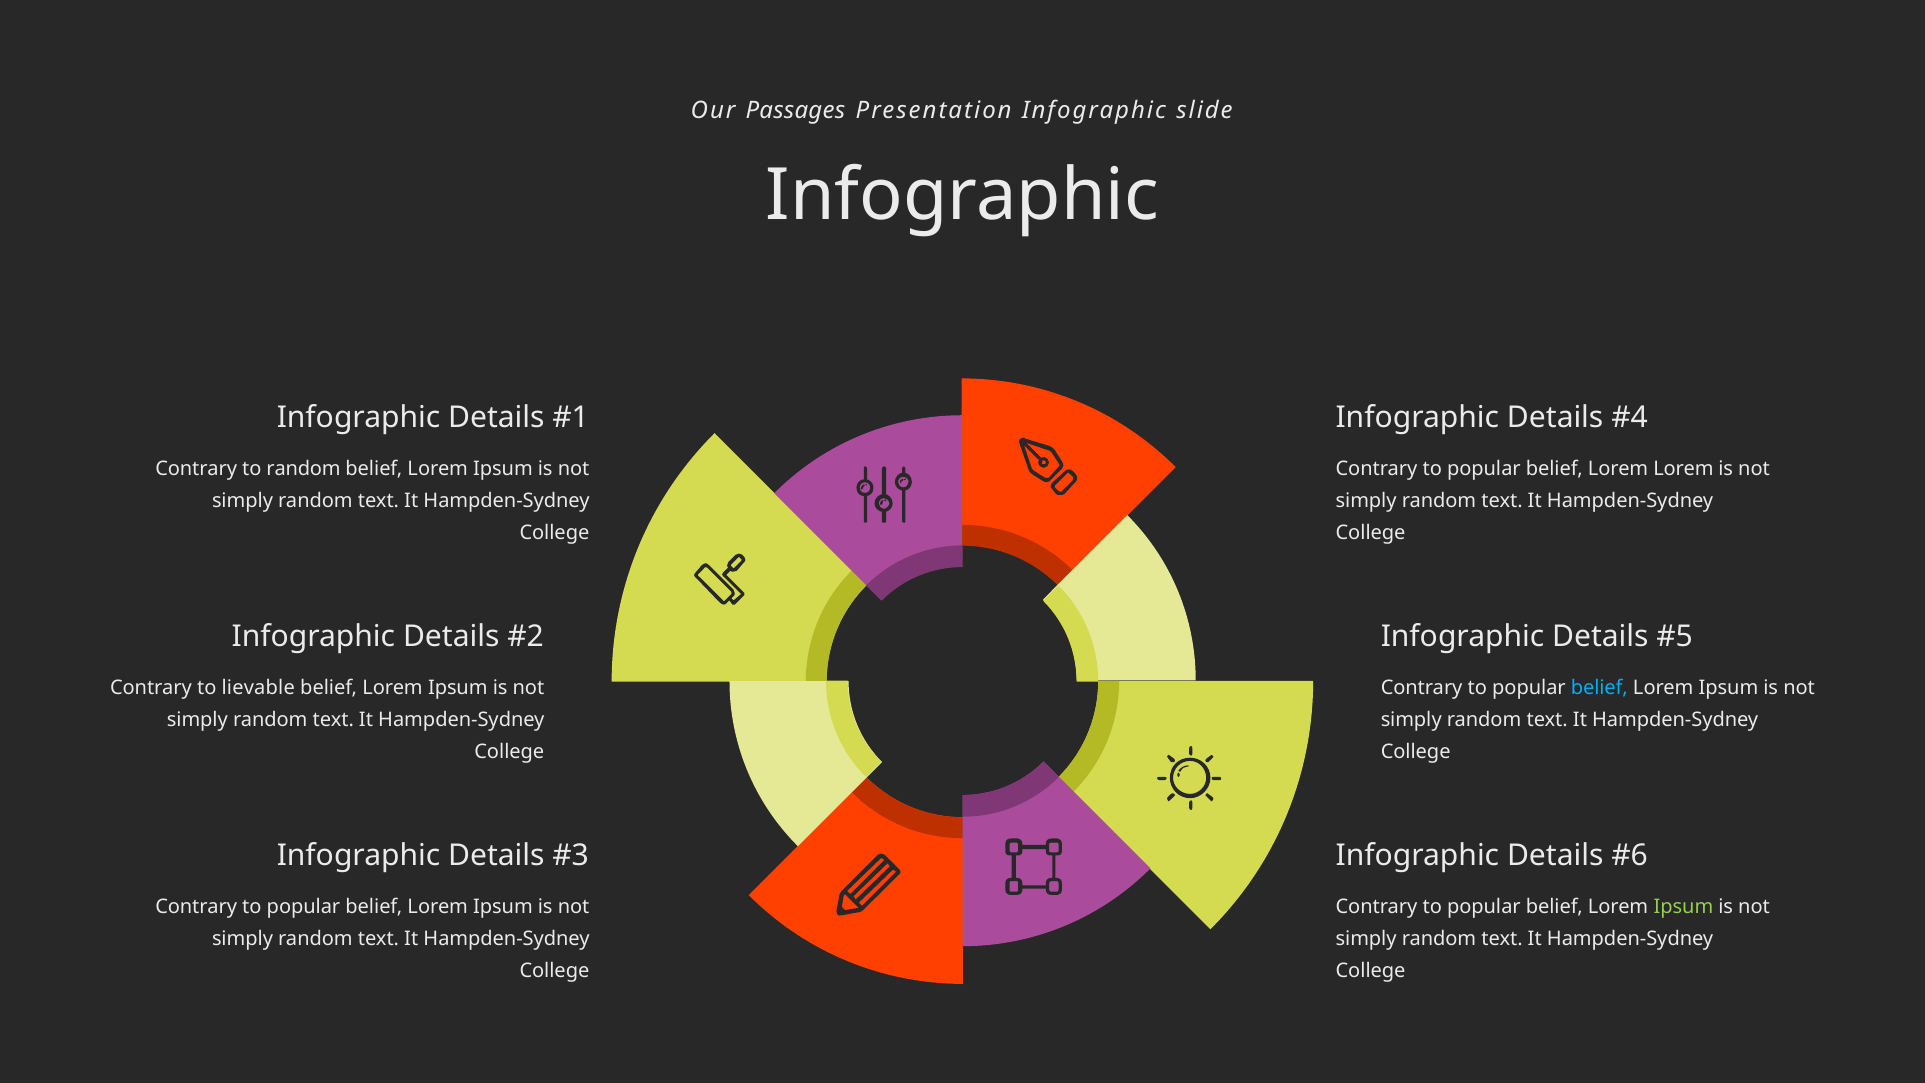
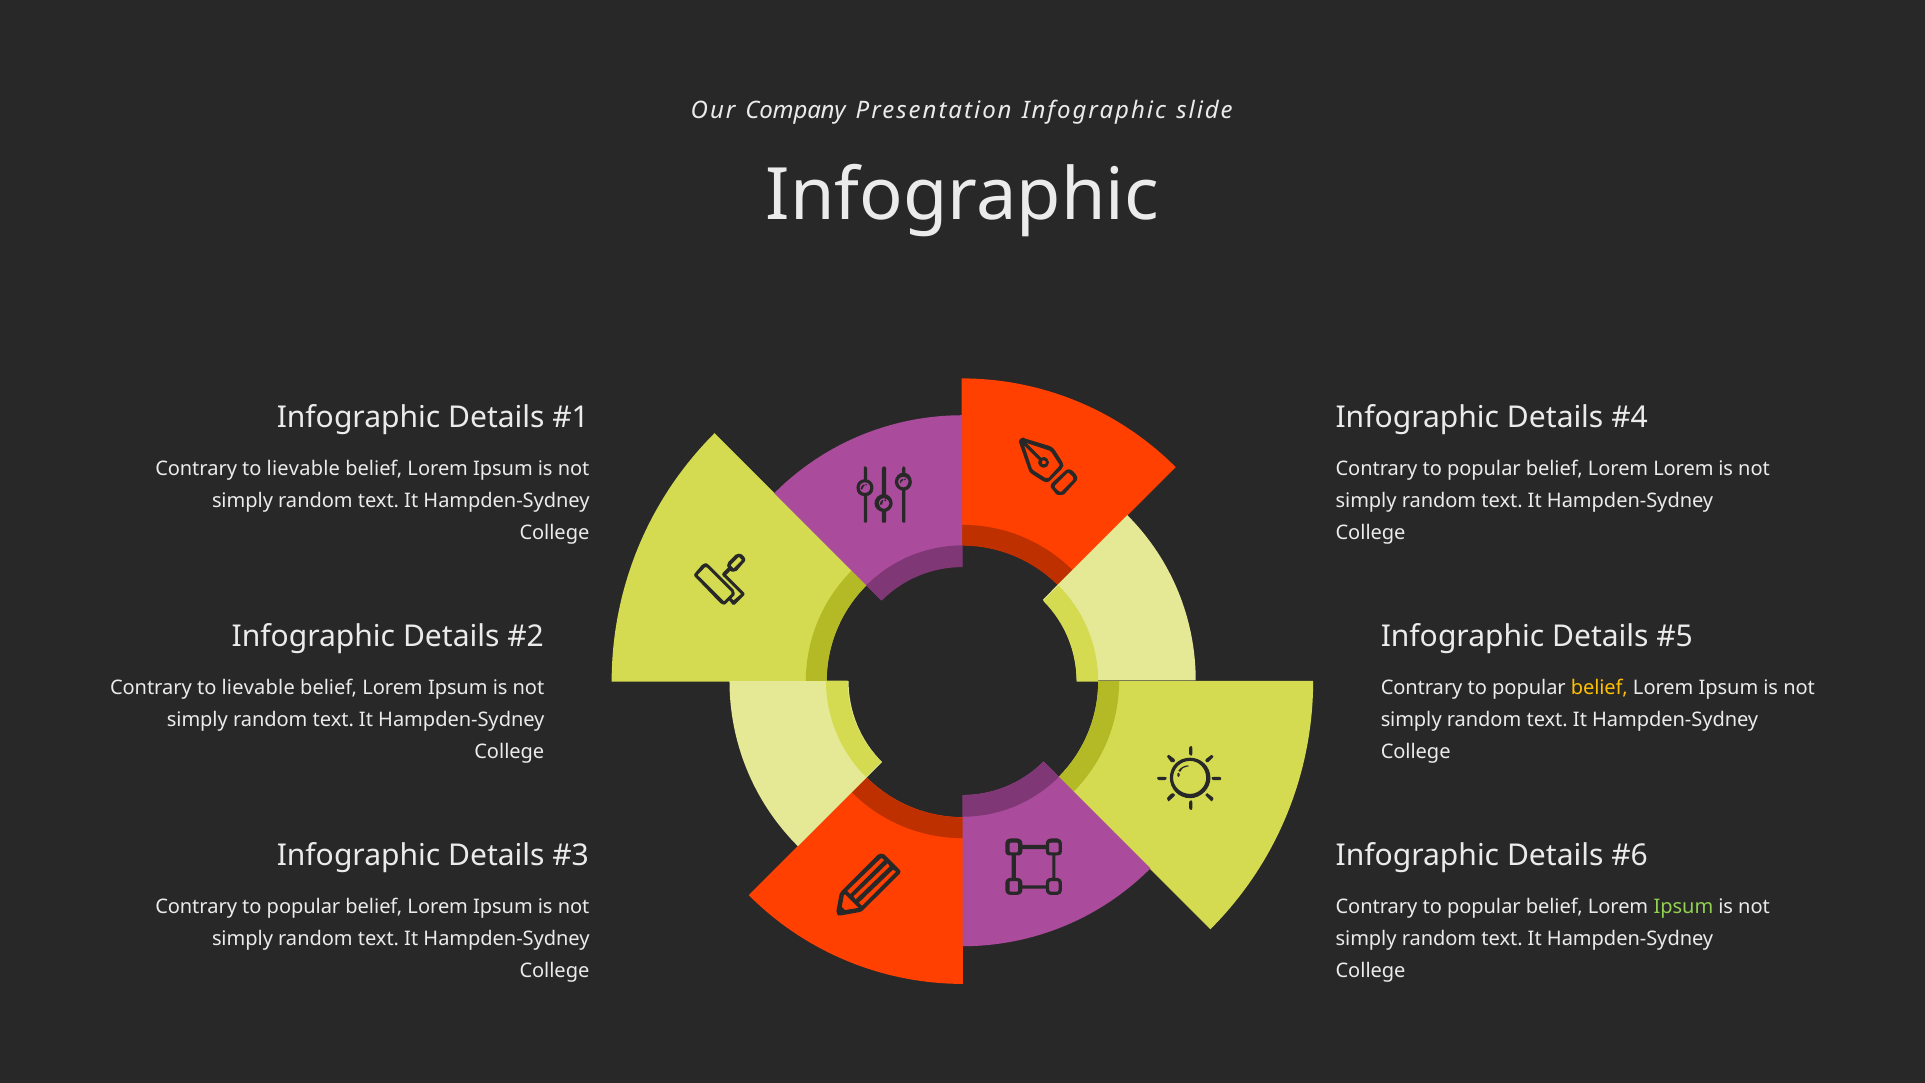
Passages: Passages -> Company (796, 110)
random: random -> lievable (303, 468)
belief colour: light blue -> yellow (1599, 688)
